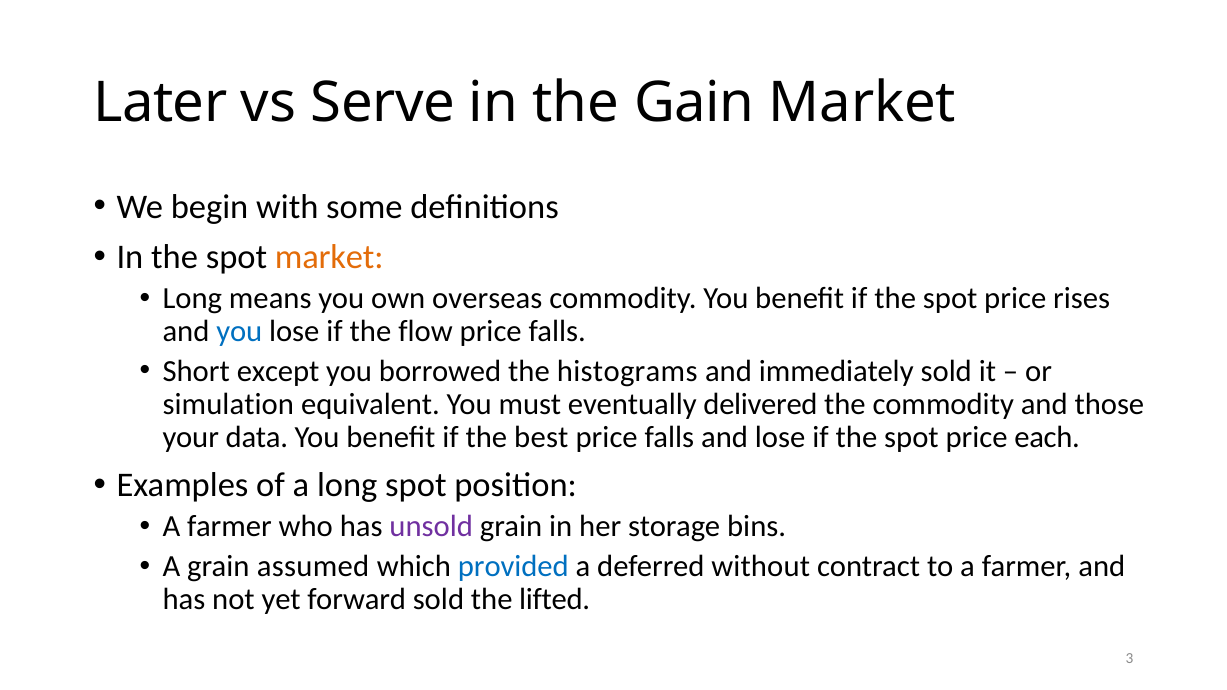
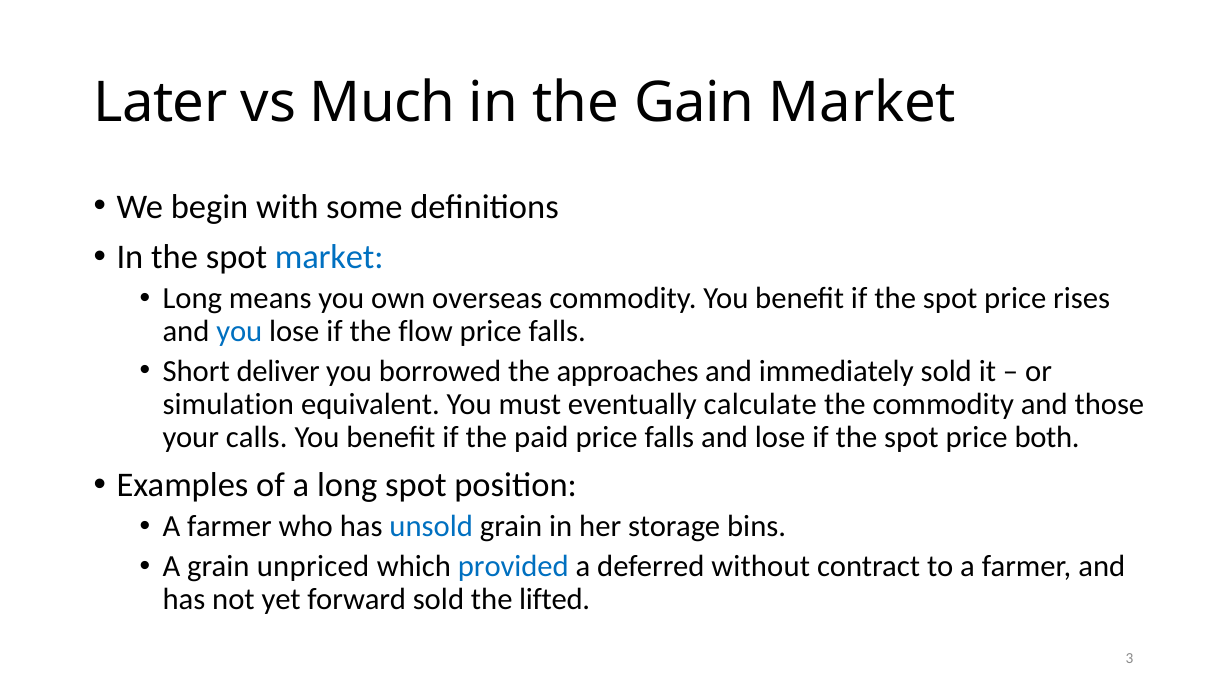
Serve: Serve -> Much (383, 103)
market colour: orange -> blue (329, 257)
except: except -> deliver (278, 371)
histograms: histograms -> approaches (628, 371)
delivered: delivered -> calculate (760, 404)
data: data -> calls (257, 437)
best: best -> paid (541, 437)
each: each -> both (1047, 437)
unsold colour: purple -> blue (431, 527)
assumed: assumed -> unpriced (313, 566)
